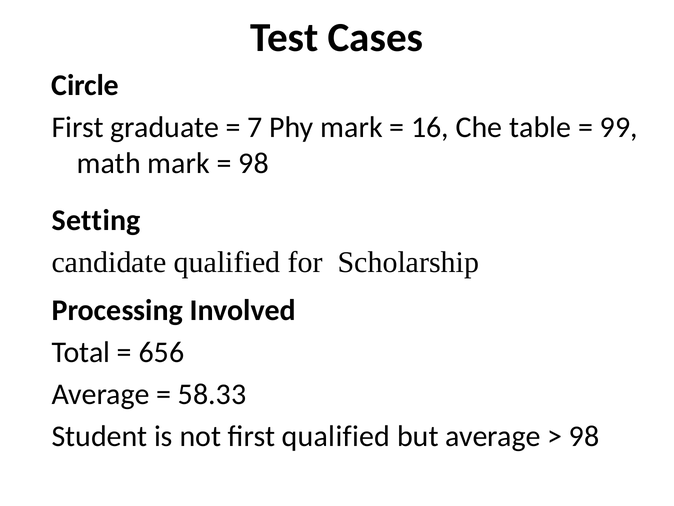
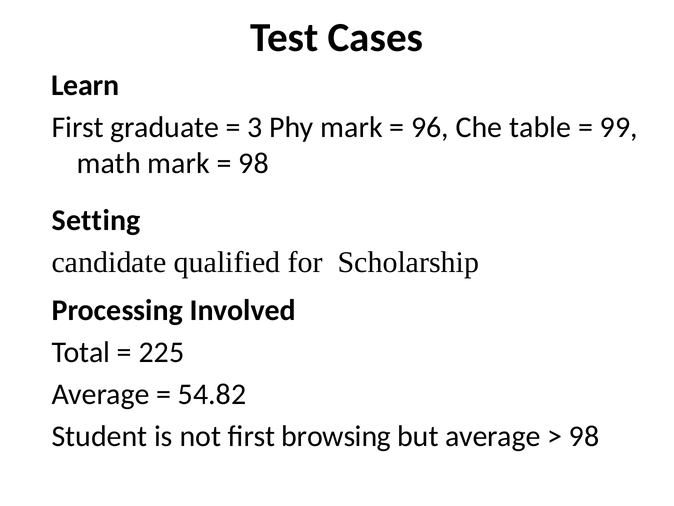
Circle: Circle -> Learn (85, 85)
7: 7 -> 3 (255, 127)
16: 16 -> 96 (430, 127)
656: 656 -> 225 (161, 352)
58.33: 58.33 -> 54.82 (212, 394)
first qualified: qualified -> browsing (336, 436)
